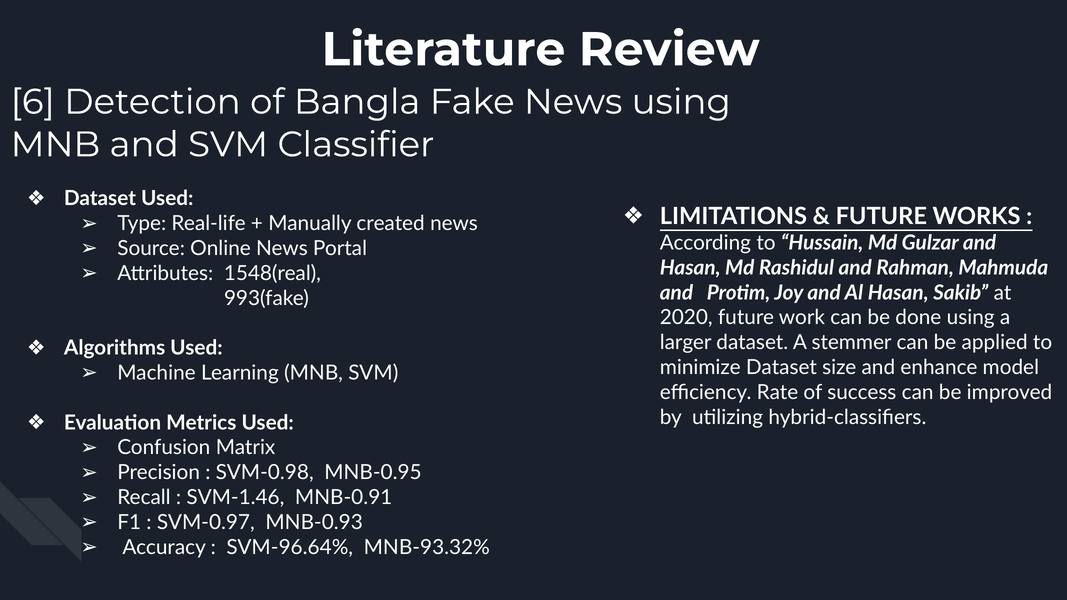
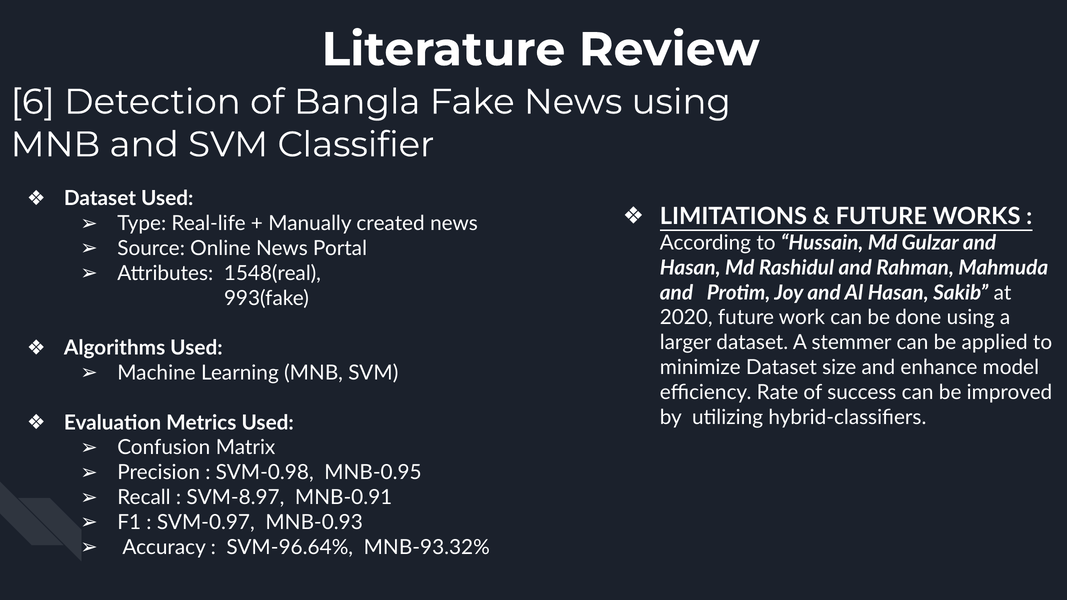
SVM-1.46: SVM-1.46 -> SVM-8.97 (235, 498)
